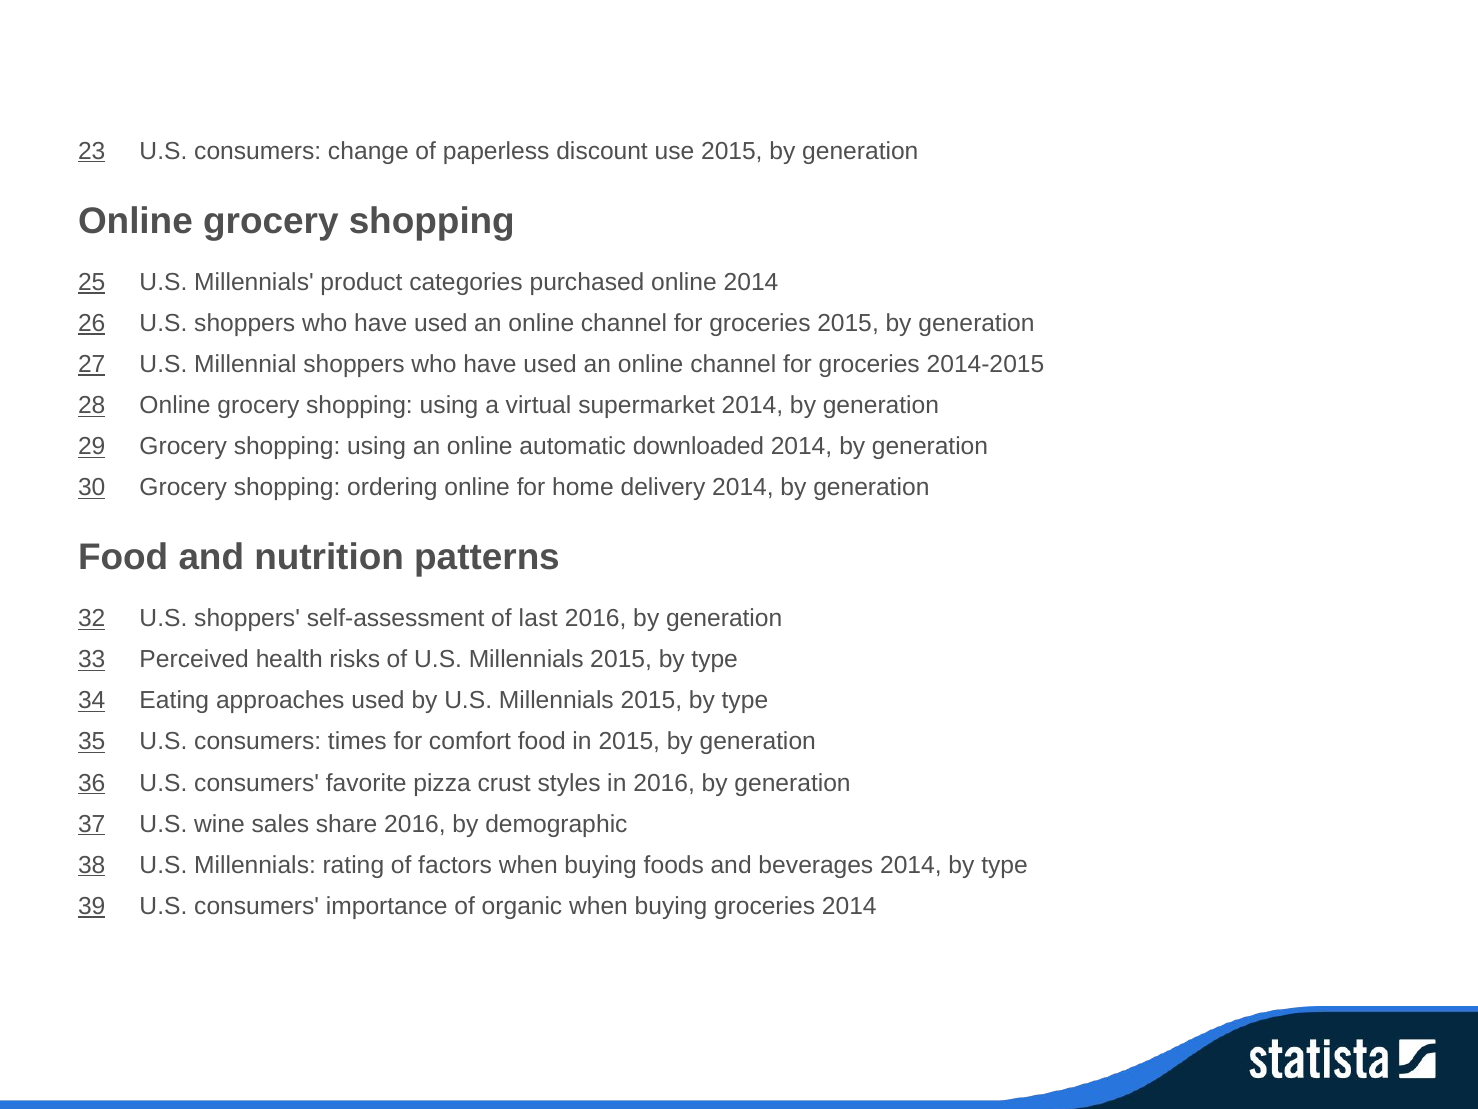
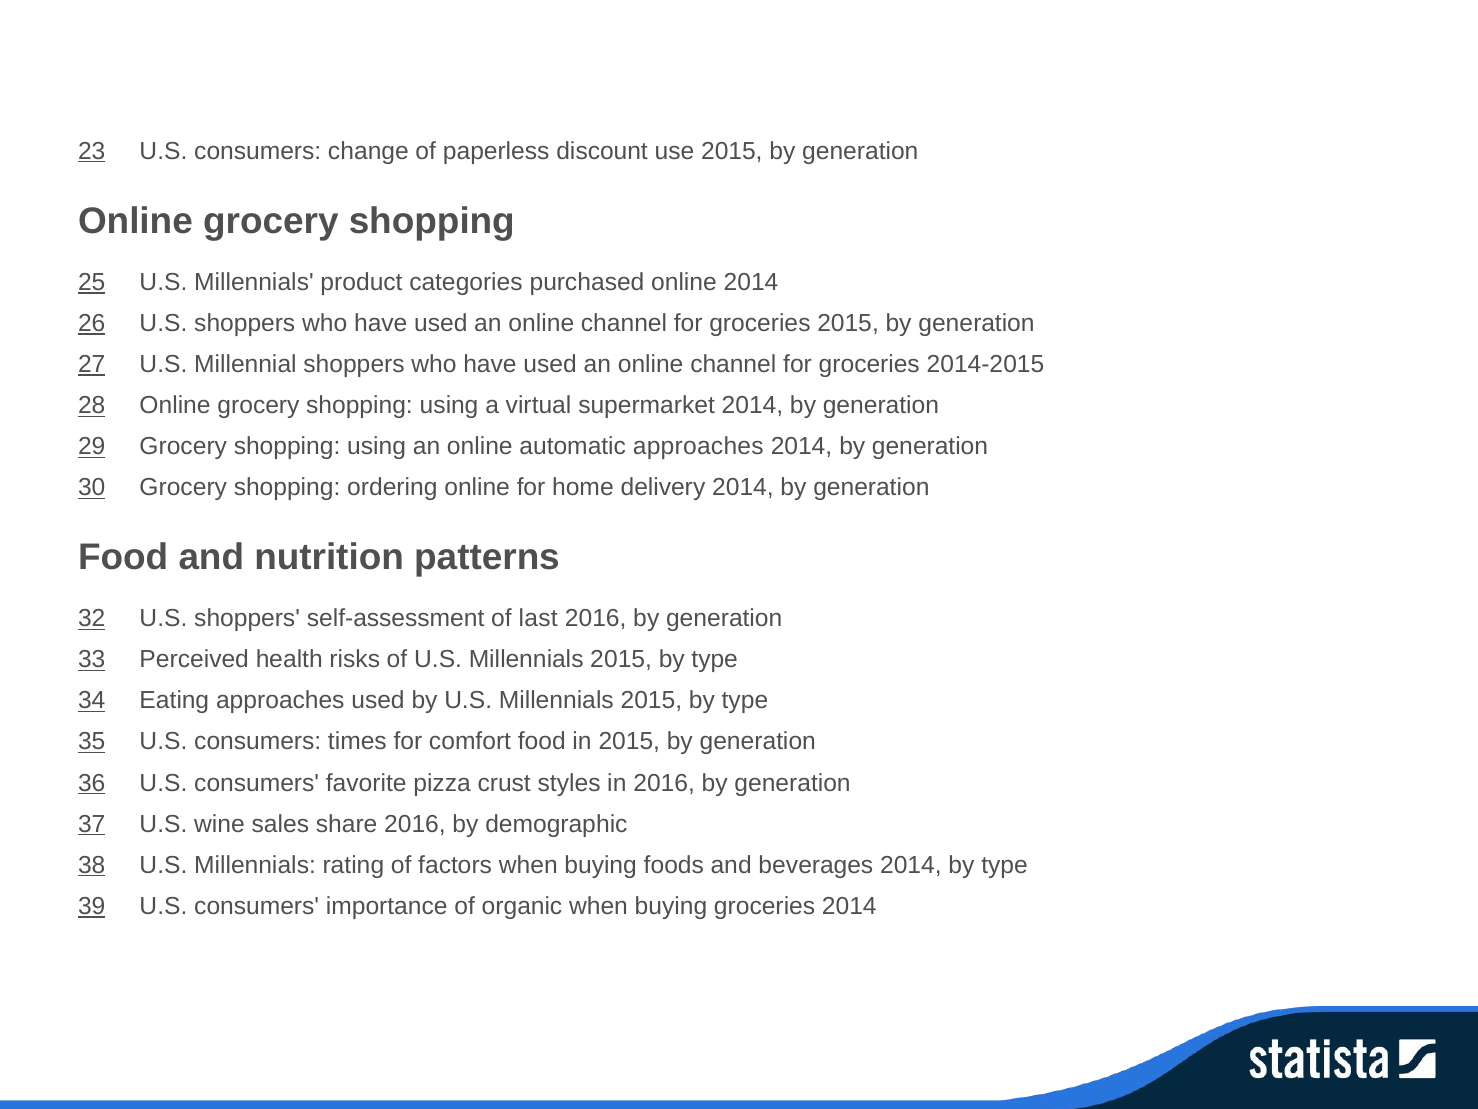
automatic downloaded: downloaded -> approaches (698, 446)
